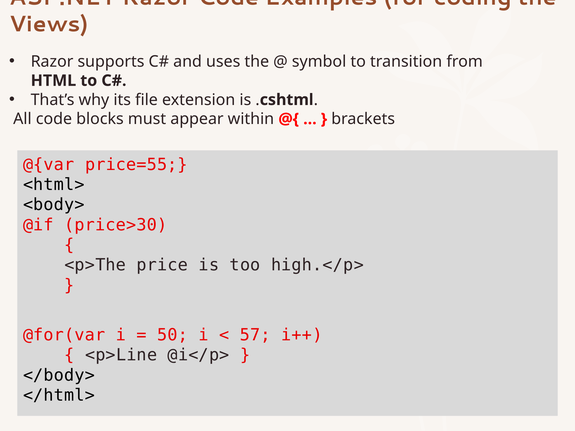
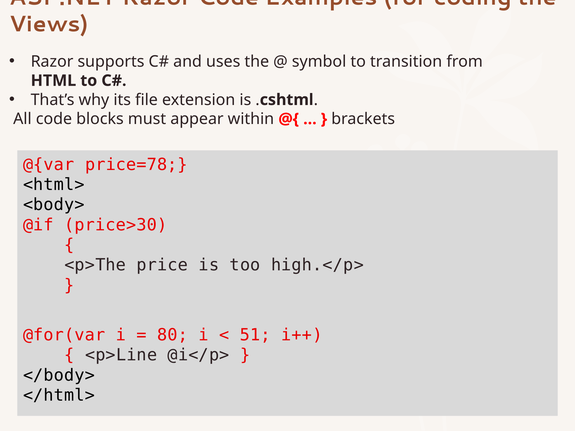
price=55: price=55 -> price=78 (136, 165)
50: 50 -> 80 (173, 335)
57: 57 -> 51 (255, 335)
